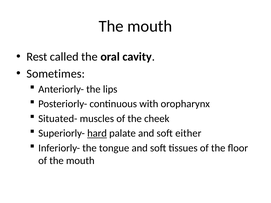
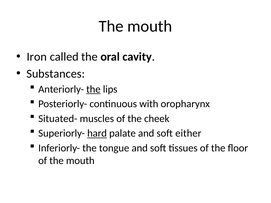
Rest: Rest -> Iron (37, 57)
Sometimes: Sometimes -> Substances (56, 74)
the underline: none -> present (93, 89)
